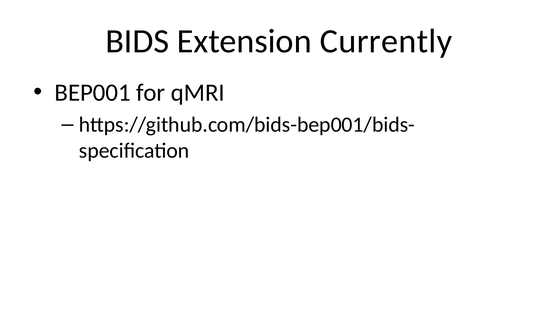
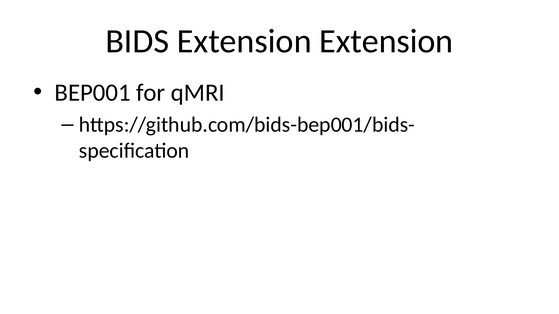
Extension Currently: Currently -> Extension (386, 41)
